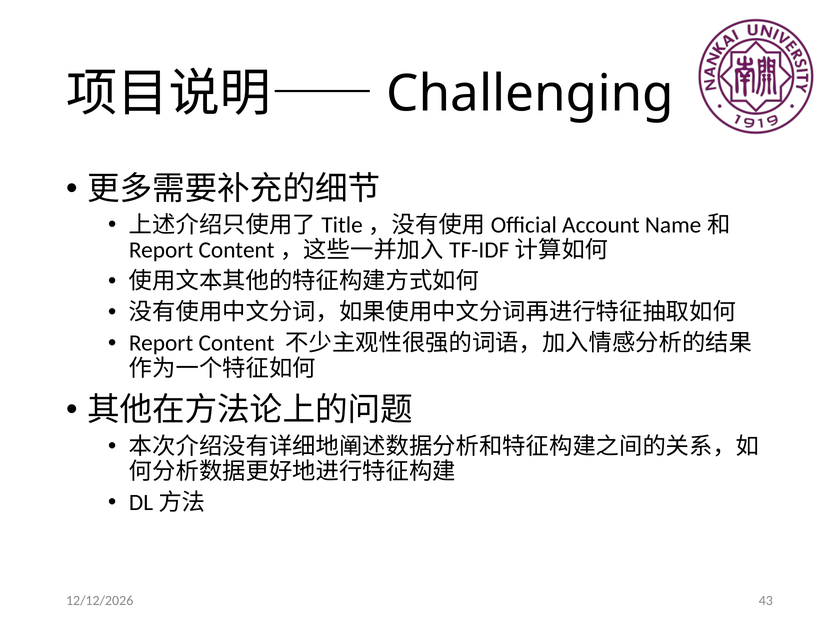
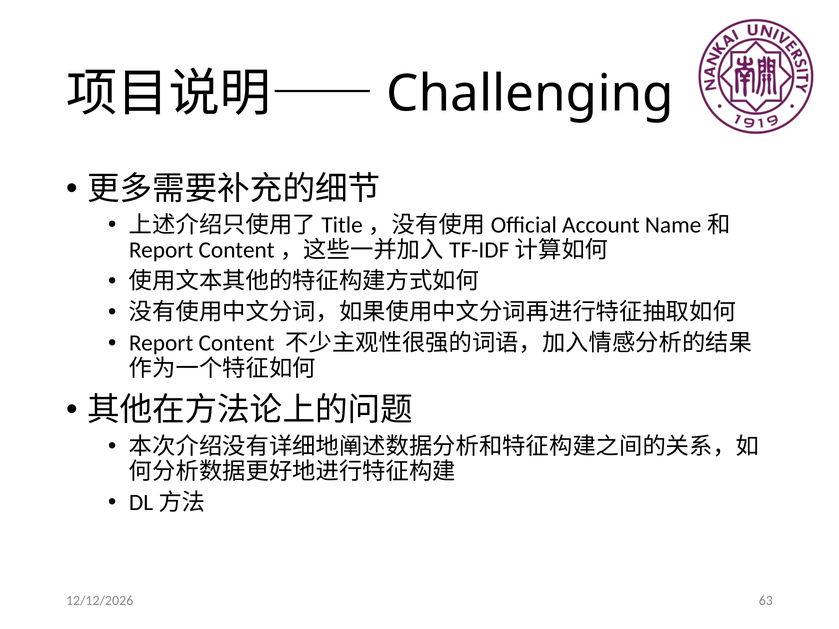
43: 43 -> 63 (766, 601)
